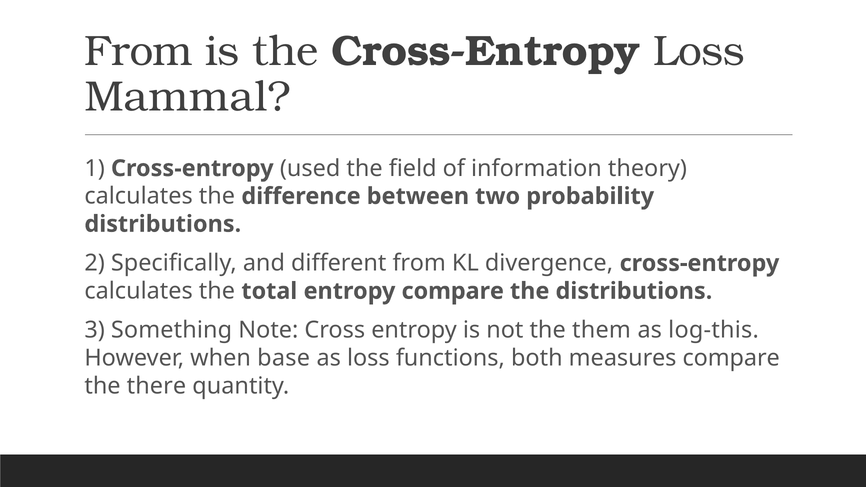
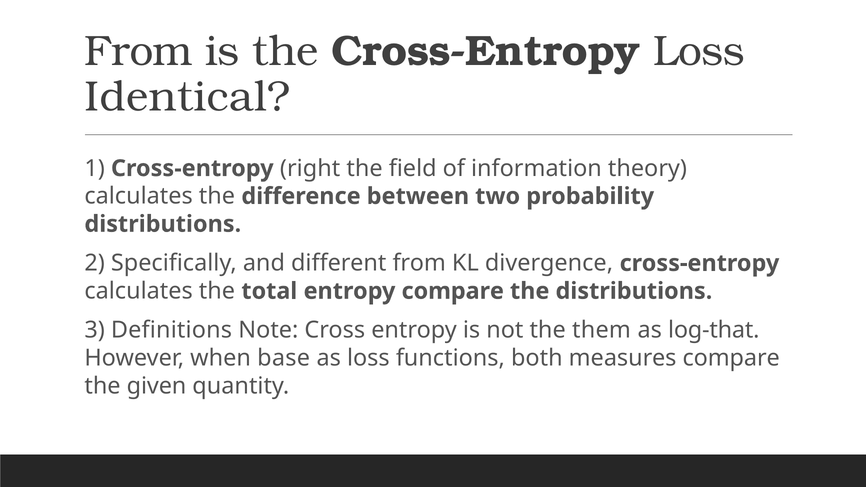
Mammal: Mammal -> Identical (188, 97)
used: used -> right (310, 168)
Something: Something -> Definitions (172, 330)
log-this: log-this -> log-that (714, 330)
there: there -> given (157, 386)
